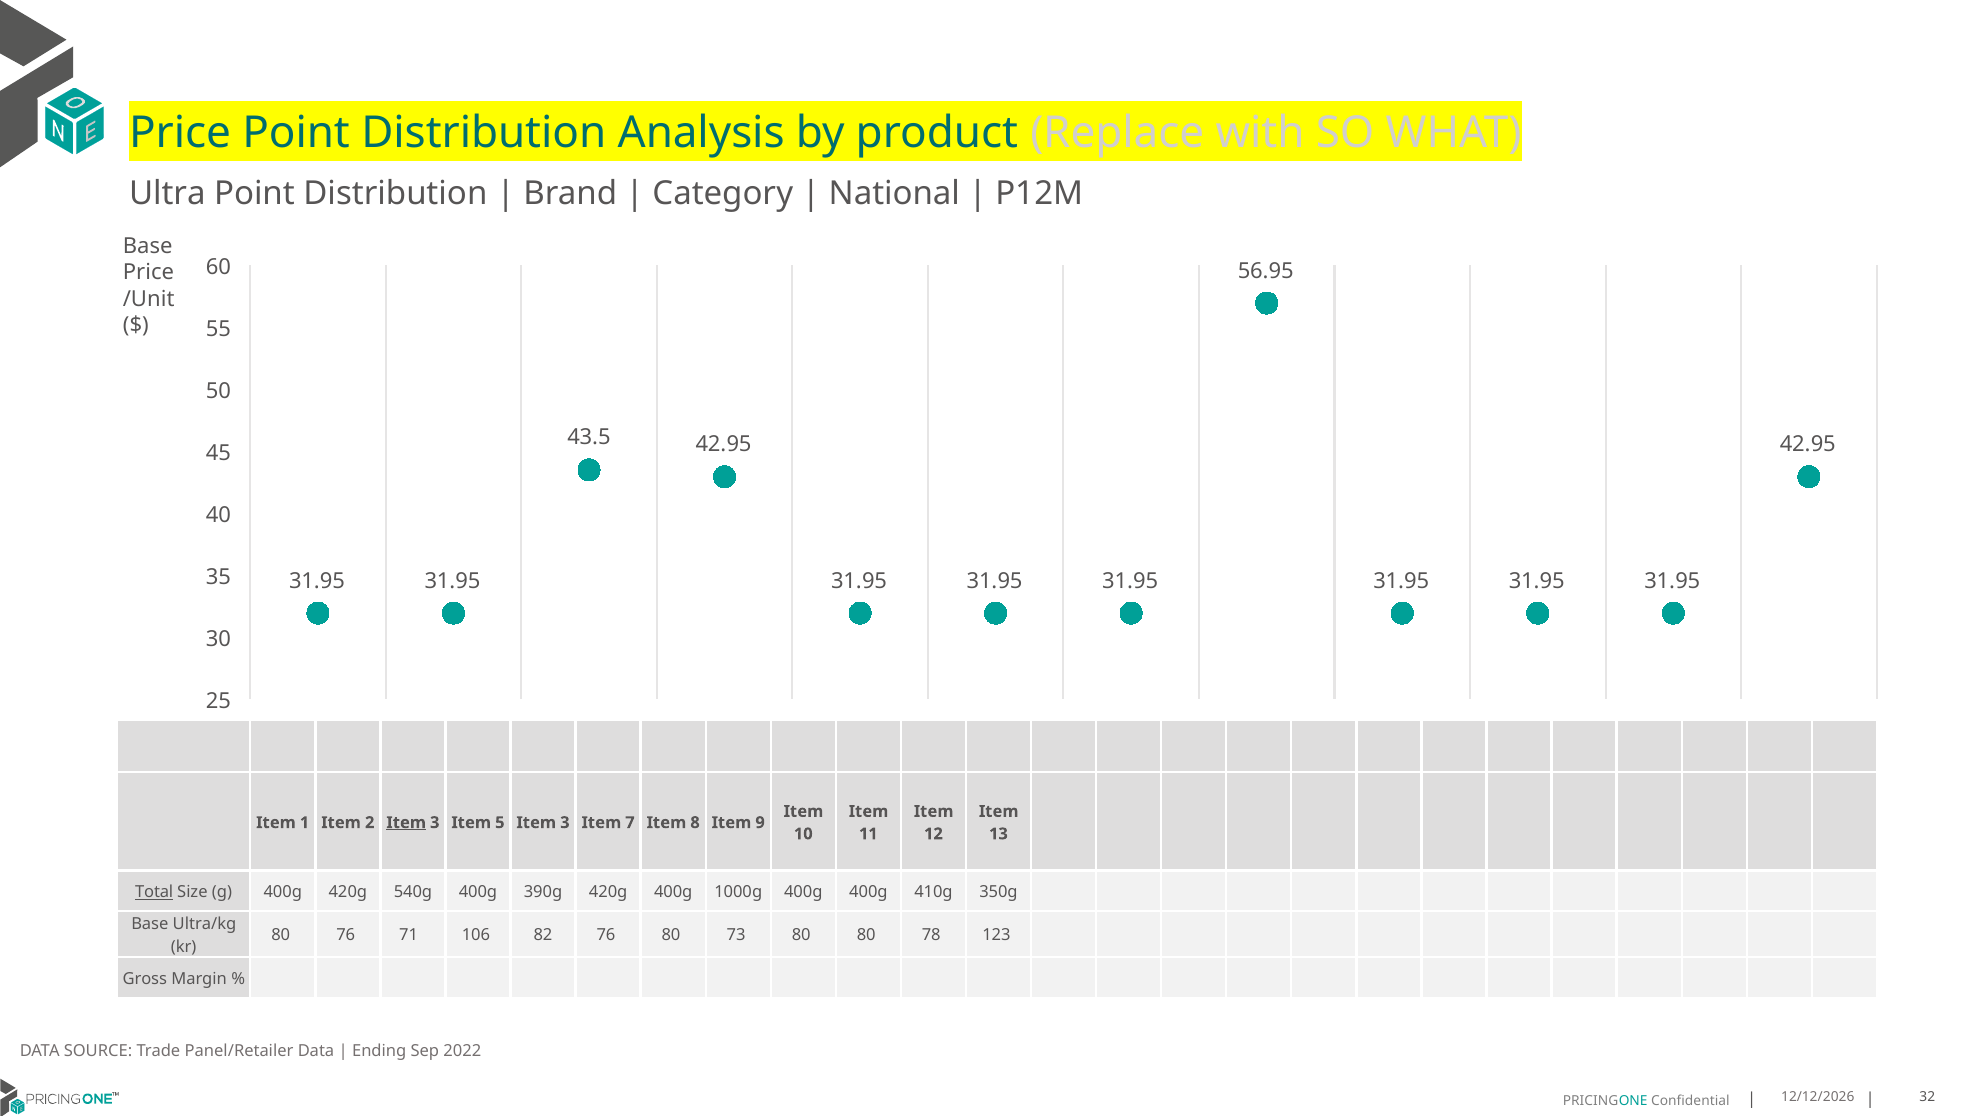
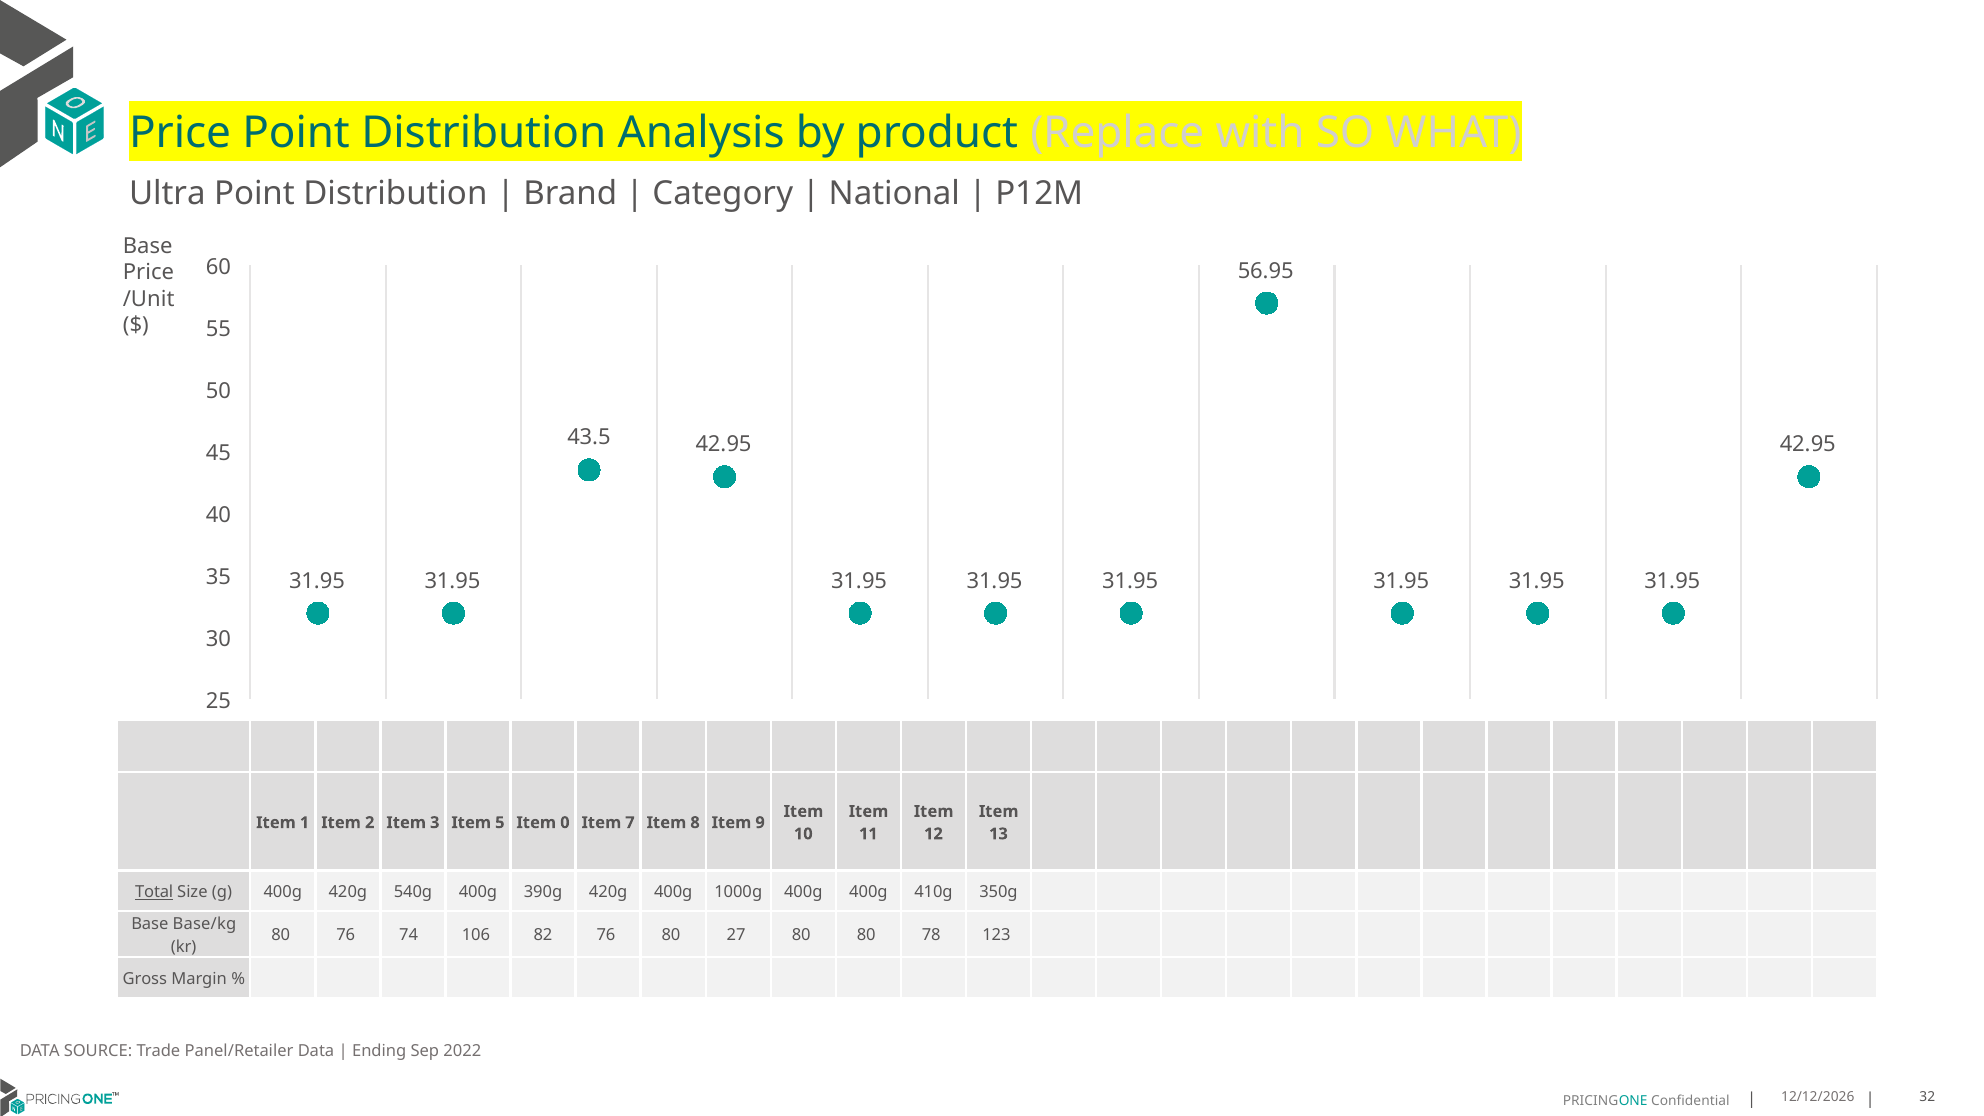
Item underline: present -> none (406, 823)
5 Item 3: 3 -> 0 (565, 823)
Ultra/kg: Ultra/kg -> Base/kg (204, 924)
71: 71 -> 74 (409, 936)
73: 73 -> 27 (736, 936)
